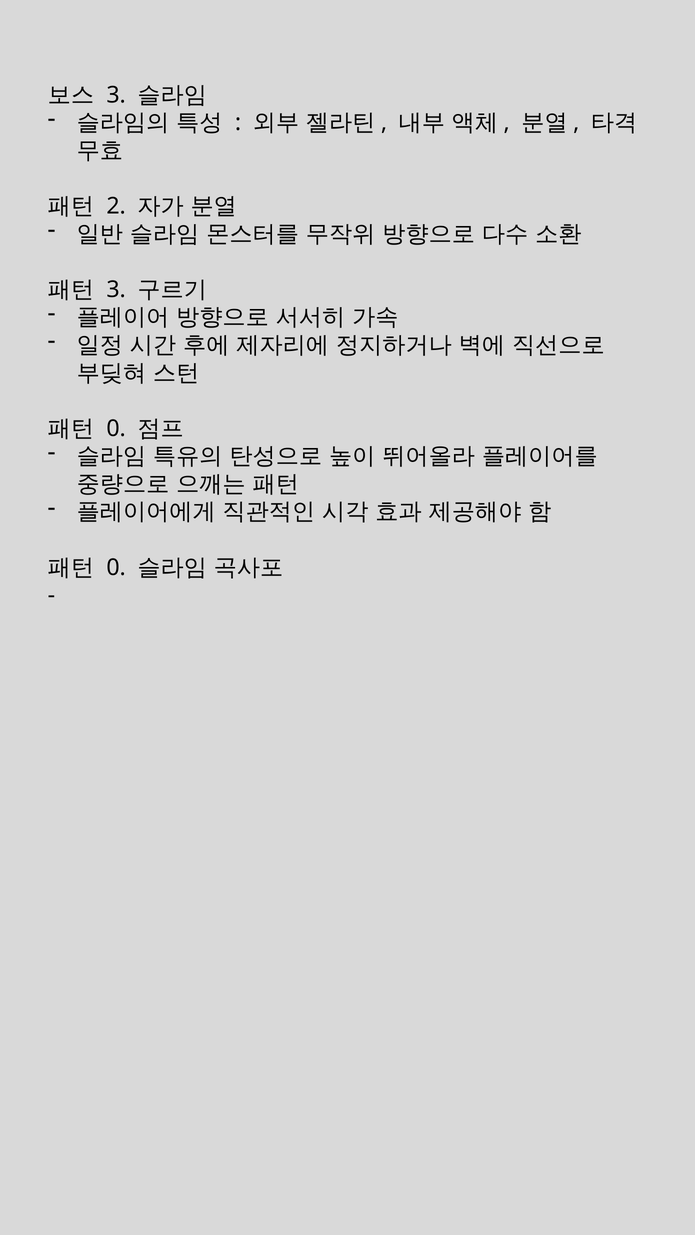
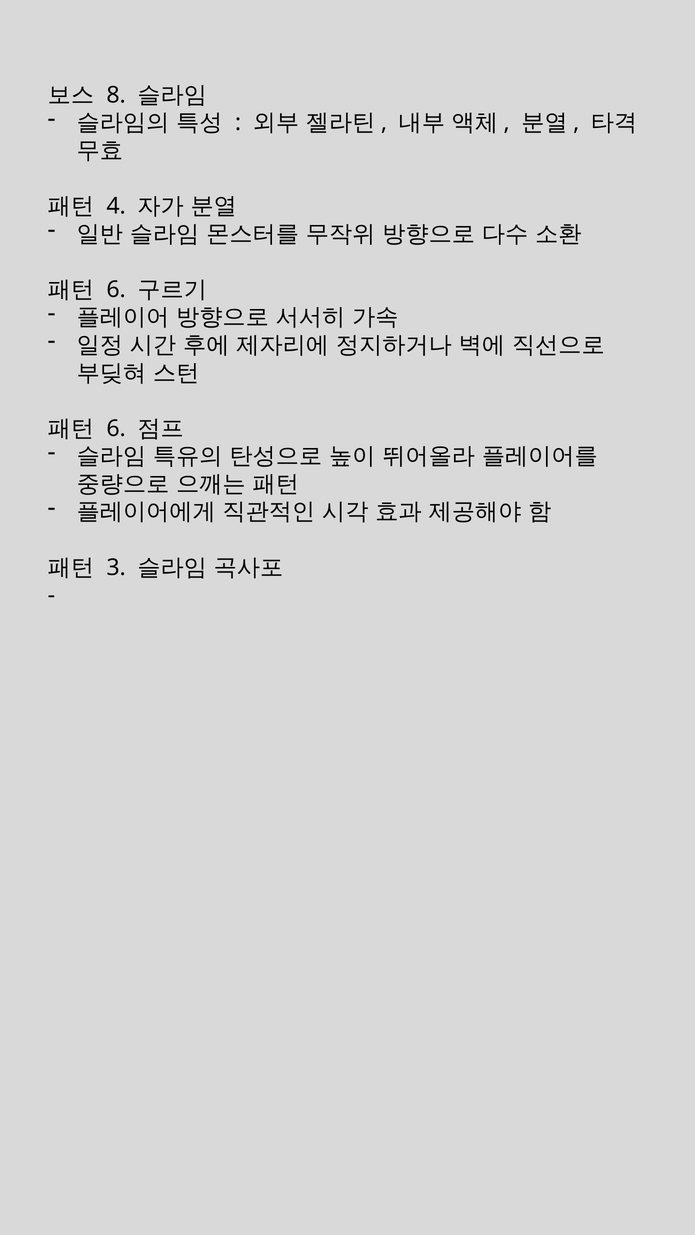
3: 3 -> 8 (116, 95)
2: 2 -> 4 (116, 206)
3: 3 -> 6 (116, 290)
0: 0 -> 6 (116, 429)
0: 0 -> 3 (116, 568)
